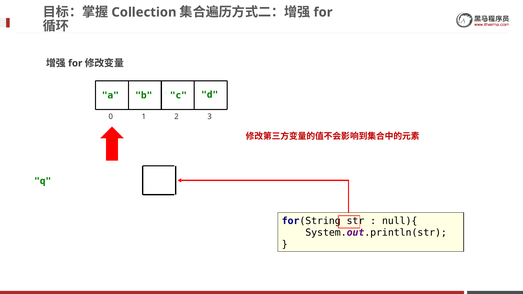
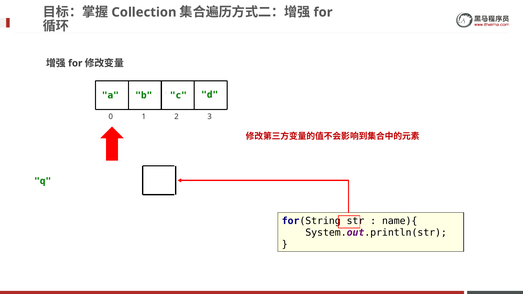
null){: null){ -> name){ (400, 221)
